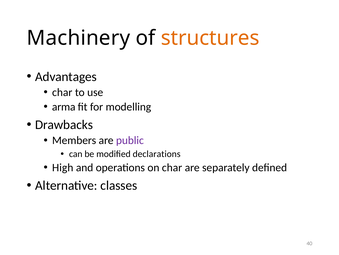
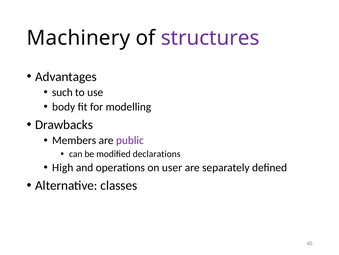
structures colour: orange -> purple (210, 38)
char: char -> such (62, 92)
arma: arma -> body (64, 107)
on char: char -> user (172, 167)
